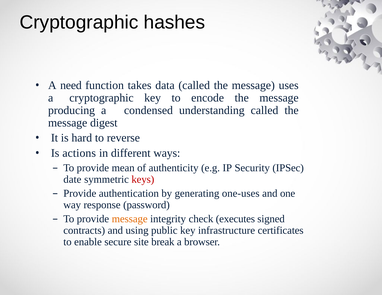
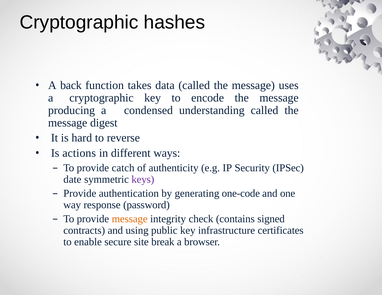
need: need -> back (71, 85)
mean: mean -> catch (123, 168)
keys colour: red -> purple (143, 179)
one-uses: one-uses -> one-code (241, 193)
executes: executes -> contains (235, 219)
